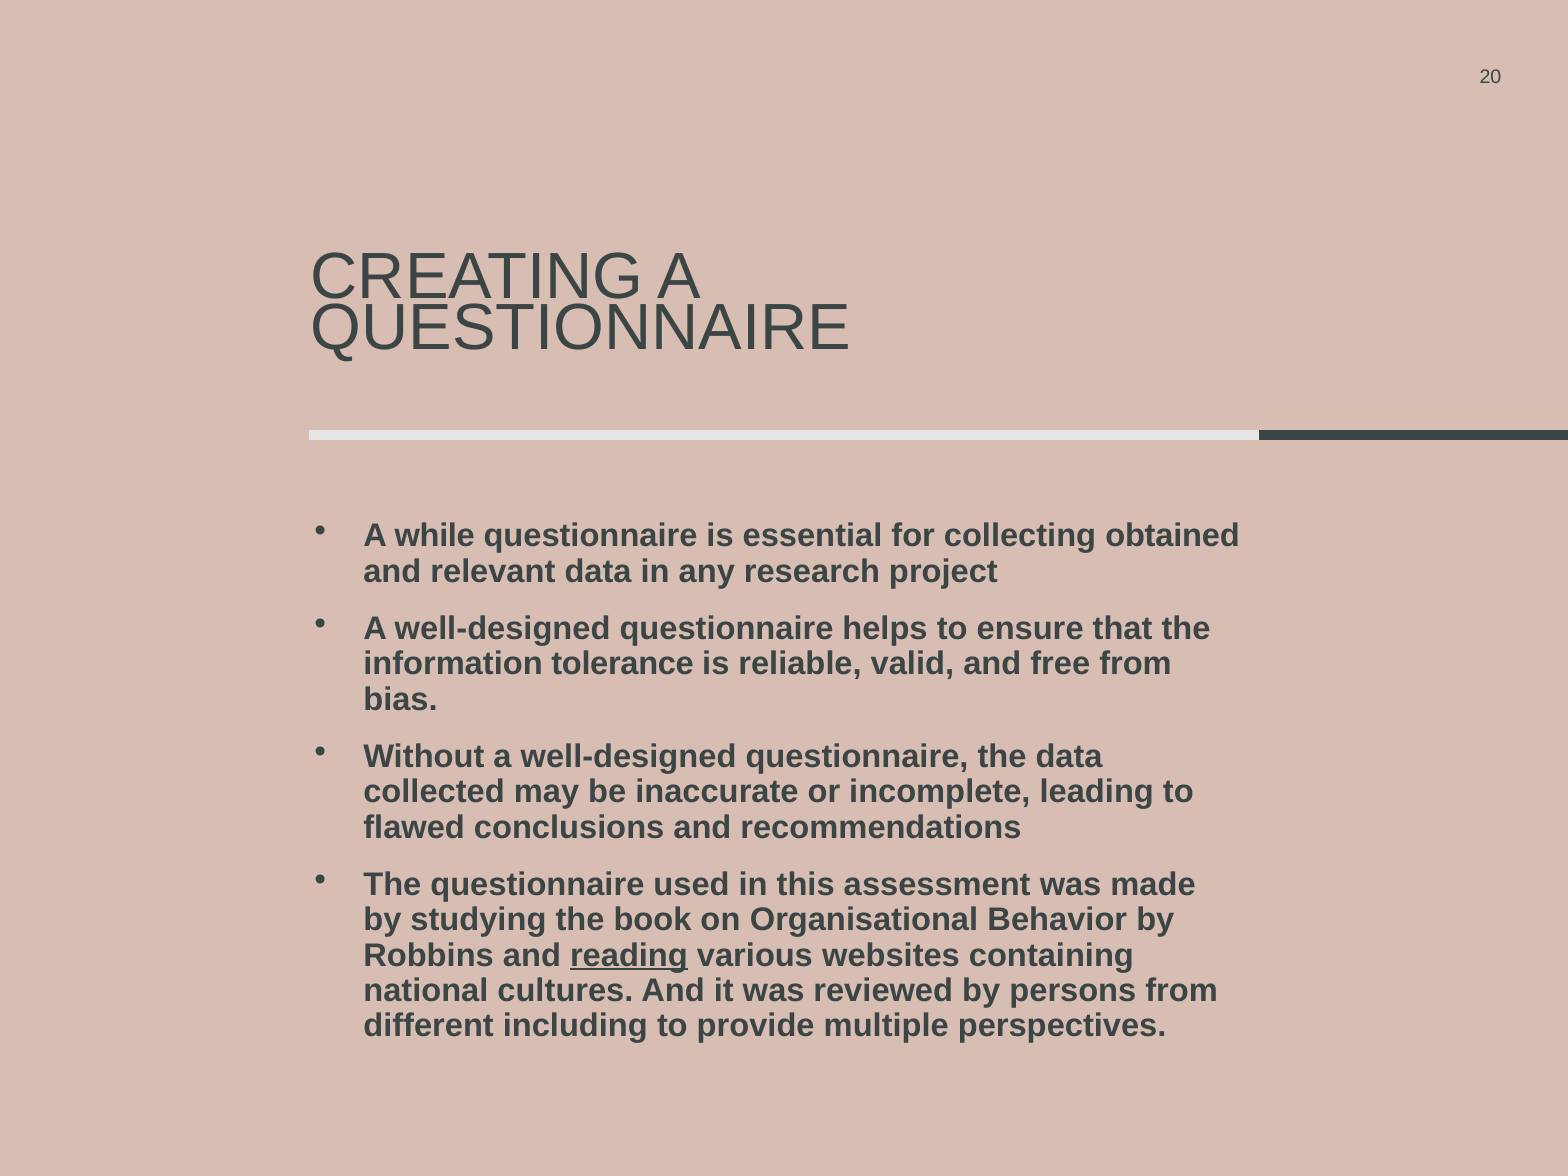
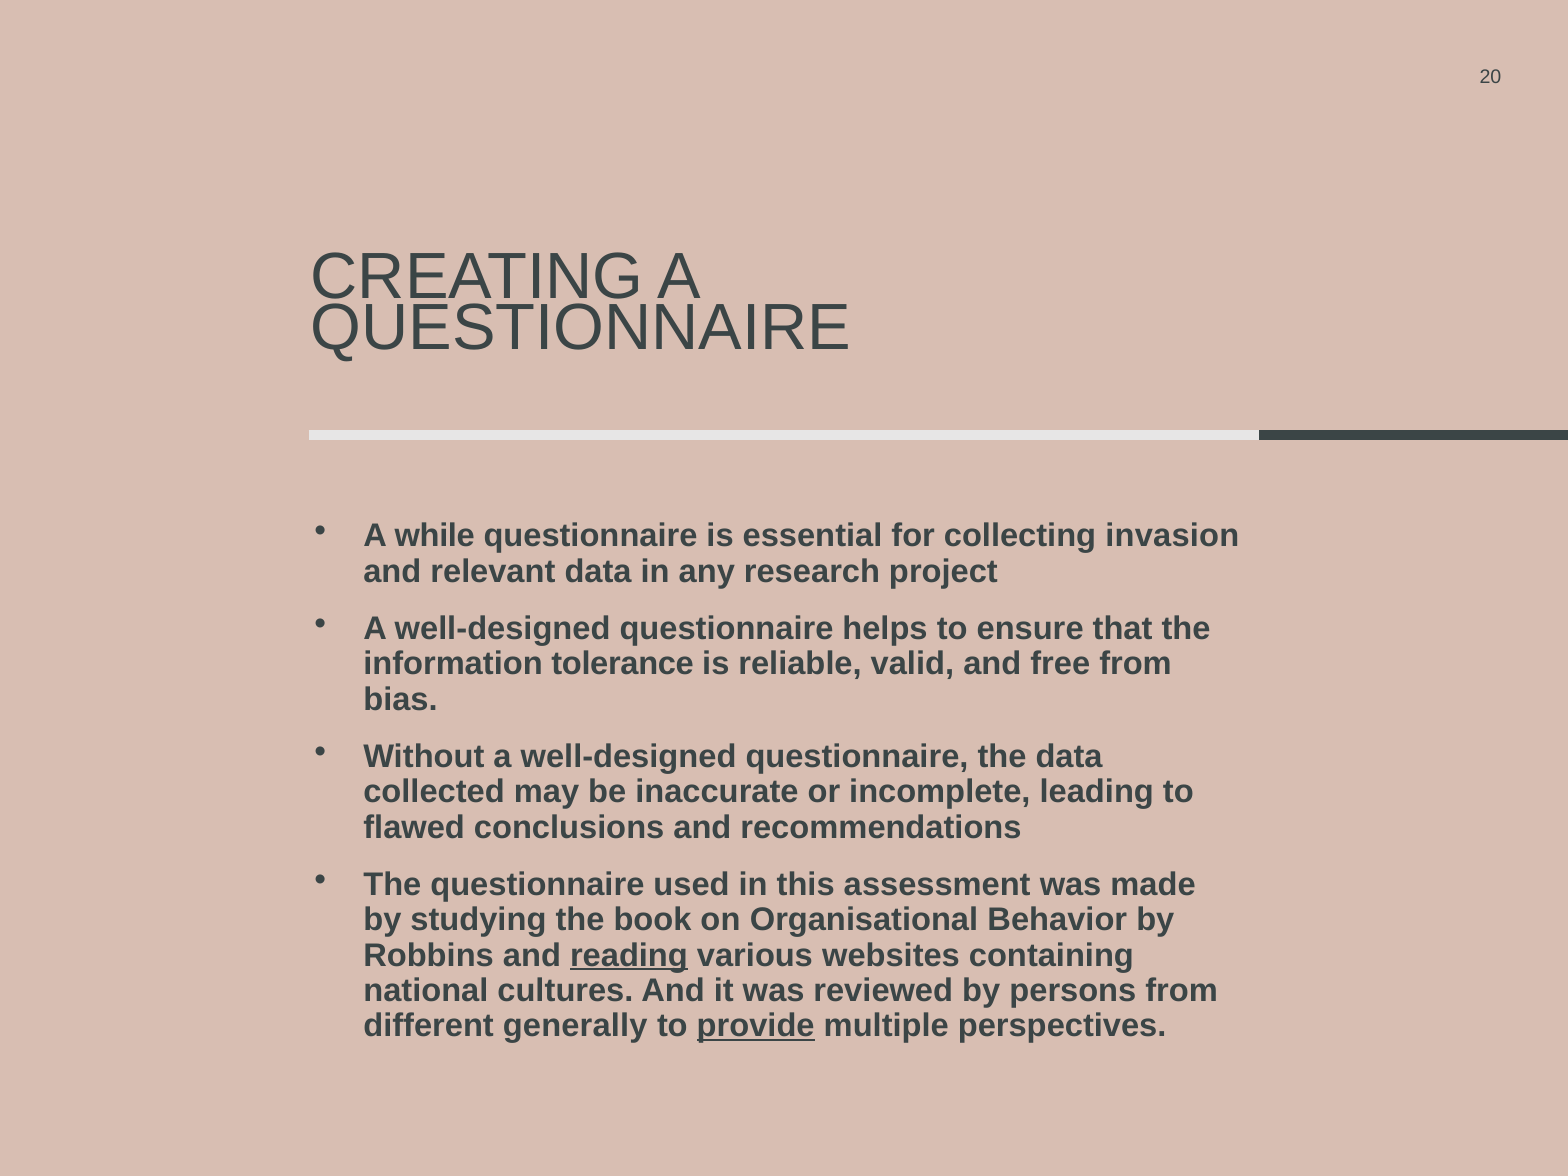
obtained: obtained -> invasion (1172, 536)
including: including -> generally (575, 1026)
provide underline: none -> present (756, 1026)
